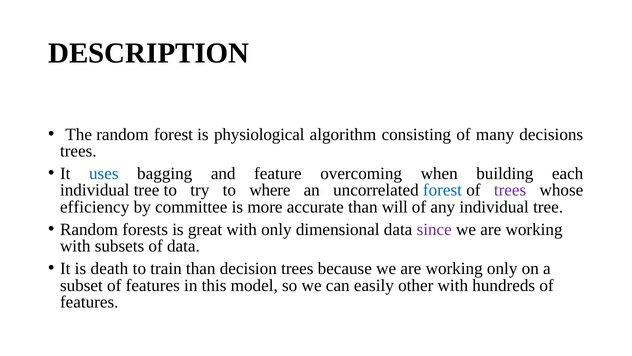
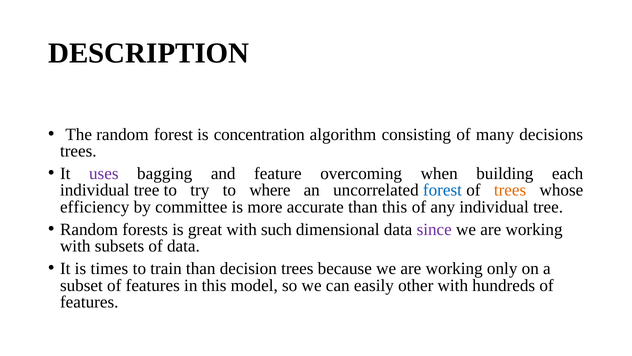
physiological: physiological -> concentration (259, 134)
uses colour: blue -> purple (104, 173)
trees colour: purple -> orange (510, 190)
than will: will -> this (395, 207)
with only: only -> such (276, 229)
death: death -> times (109, 268)
